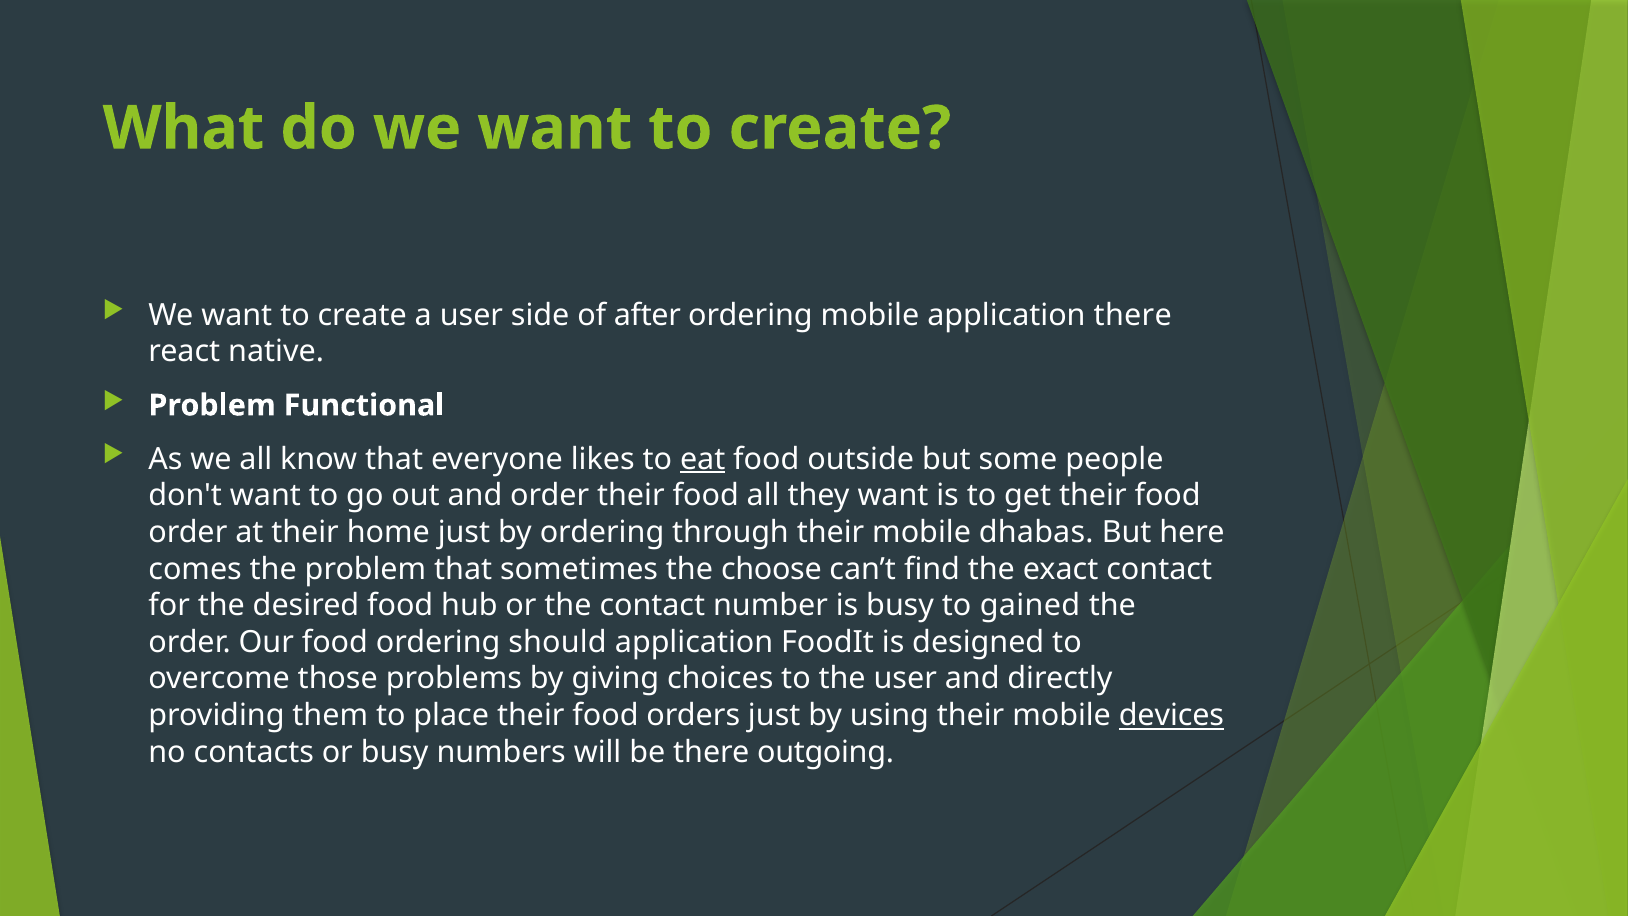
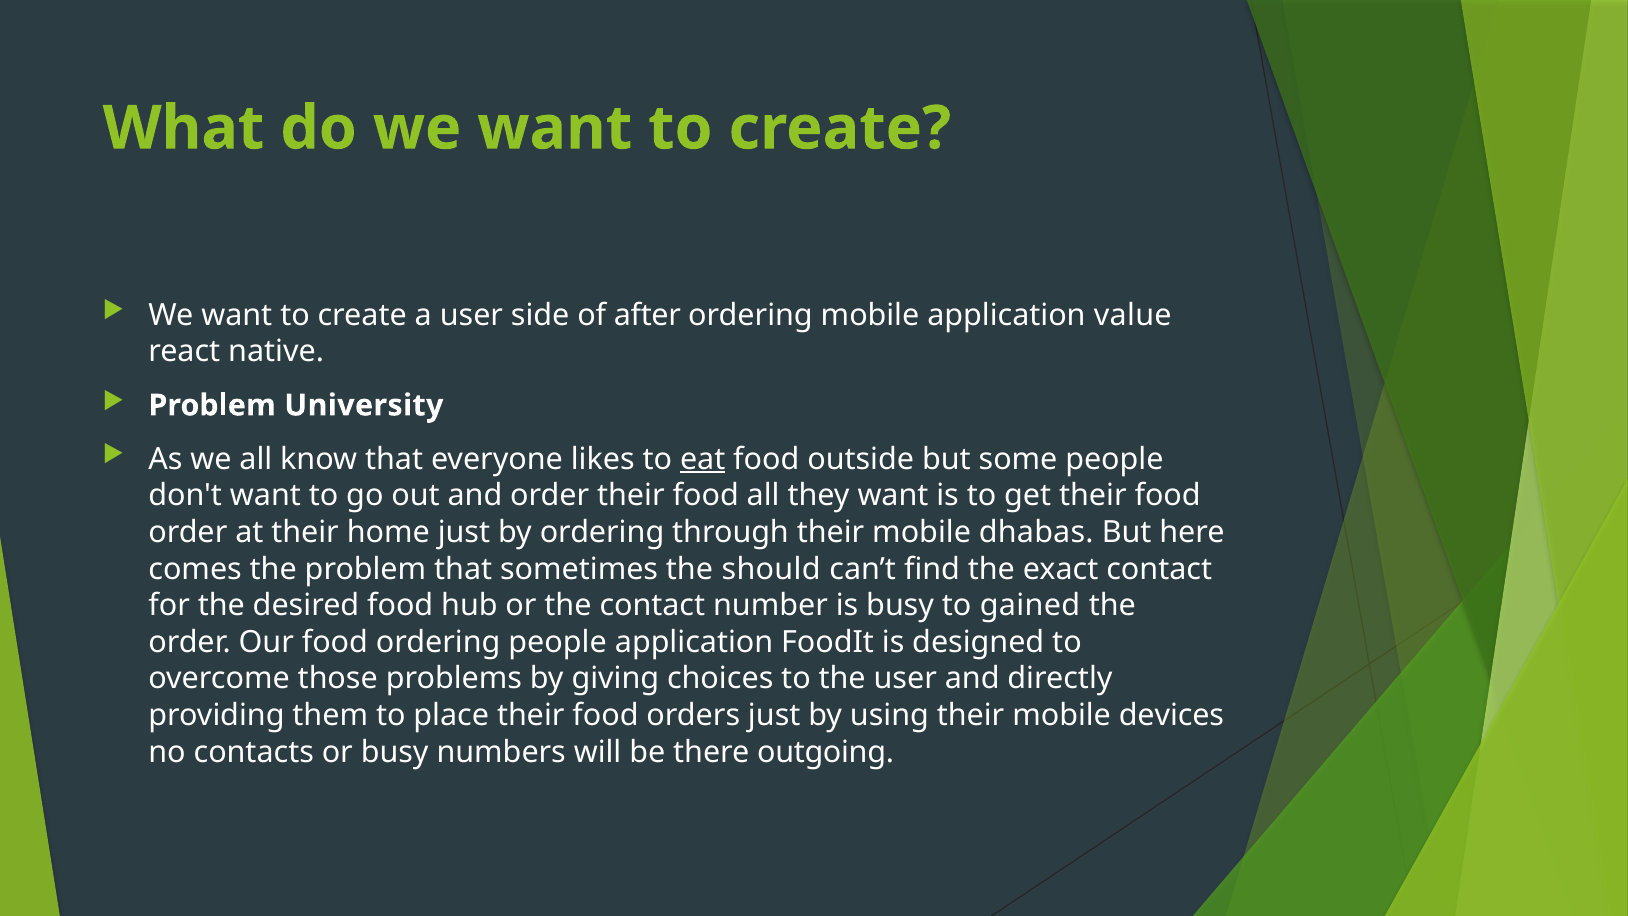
application there: there -> value (1133, 315)
Functional: Functional -> University (364, 405)
choose: choose -> should (771, 569)
ordering should: should -> people (558, 642)
devices underline: present -> none (1171, 715)
